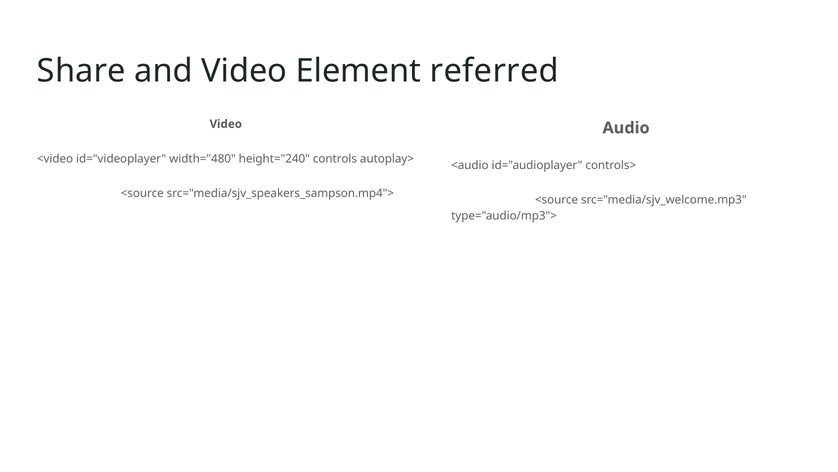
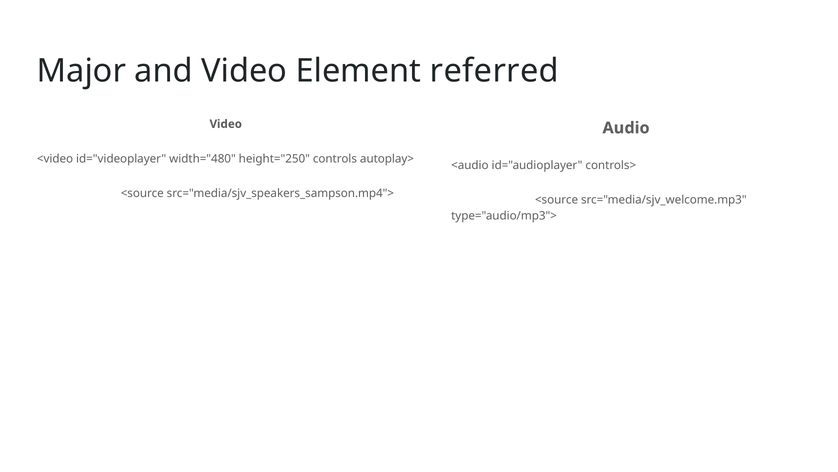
Share: Share -> Major (82, 71)
height="240: height="240 -> height="250 (274, 159)
